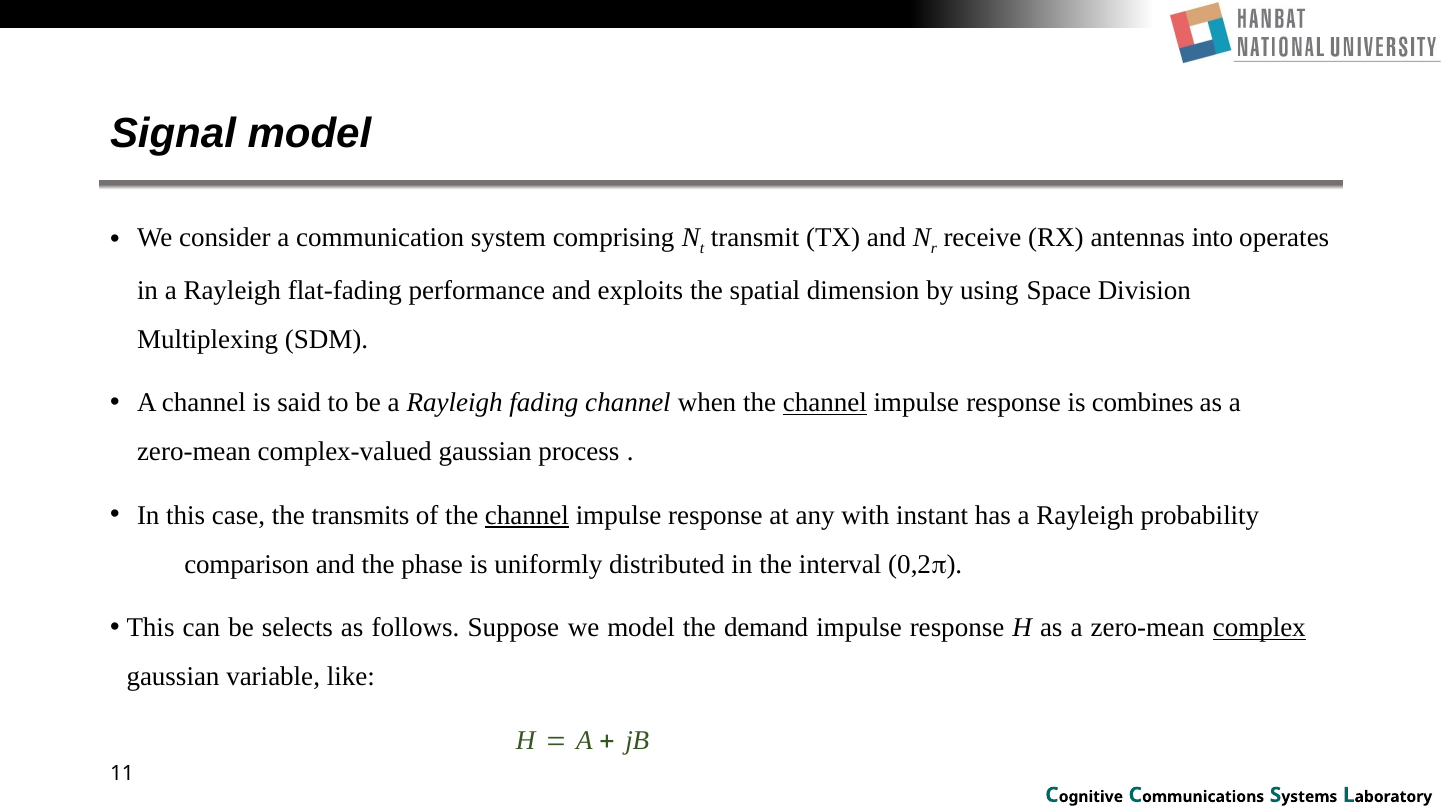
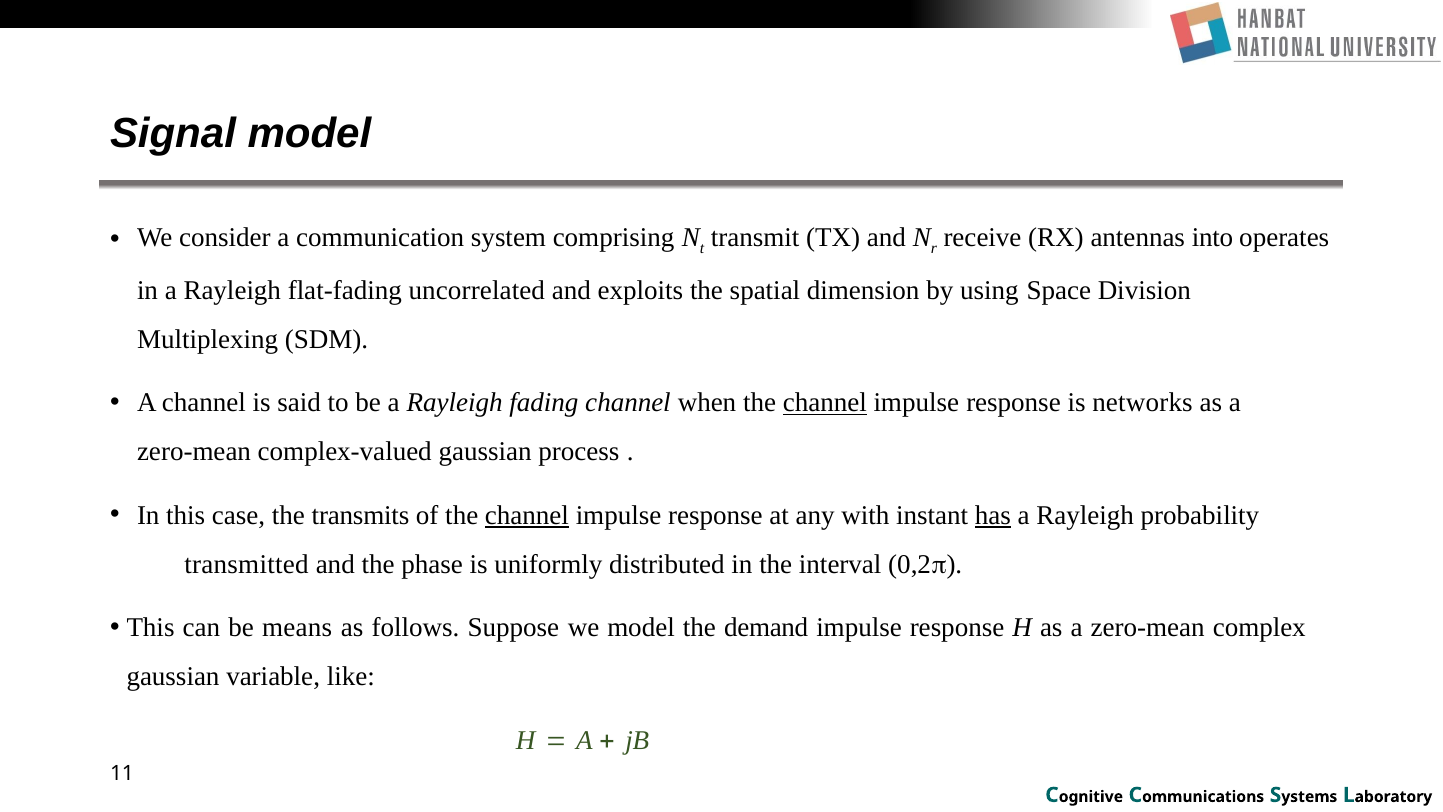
performance: performance -> uncorrelated (477, 290)
combines: combines -> networks (1143, 403)
has underline: none -> present (993, 515)
comparison: comparison -> transmitted (246, 564)
selects: selects -> means (297, 628)
complex underline: present -> none (1259, 628)
